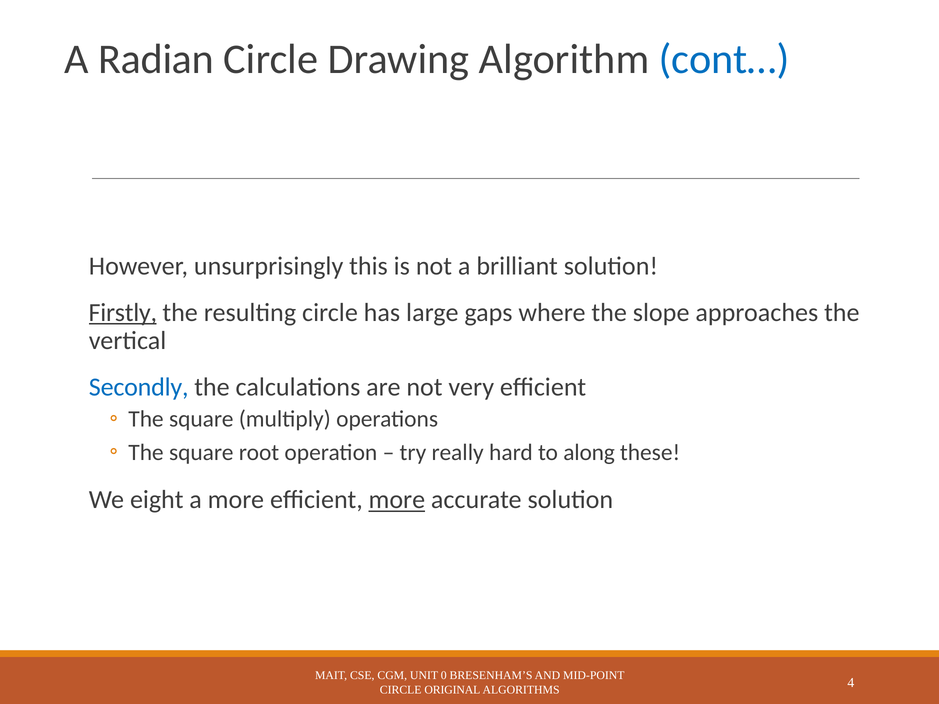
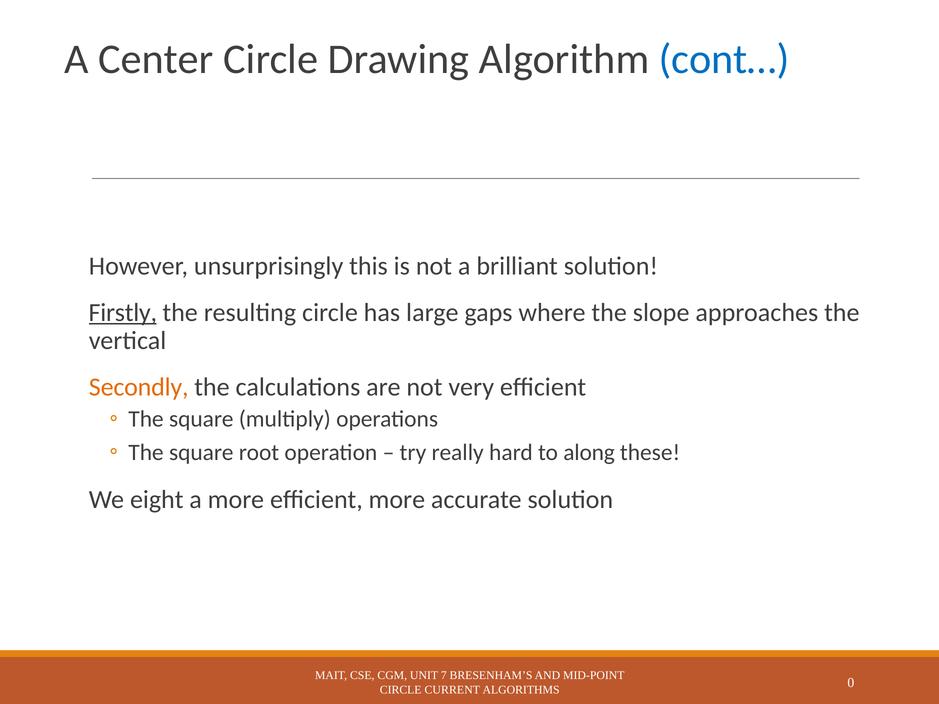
Radian: Radian -> Center (156, 59)
Secondly colour: blue -> orange (139, 387)
more underline: present -> none (397, 500)
0: 0 -> 7 (444, 676)
ORIGINAL: ORIGINAL -> CURRENT (452, 690)
4: 4 -> 0 (851, 683)
